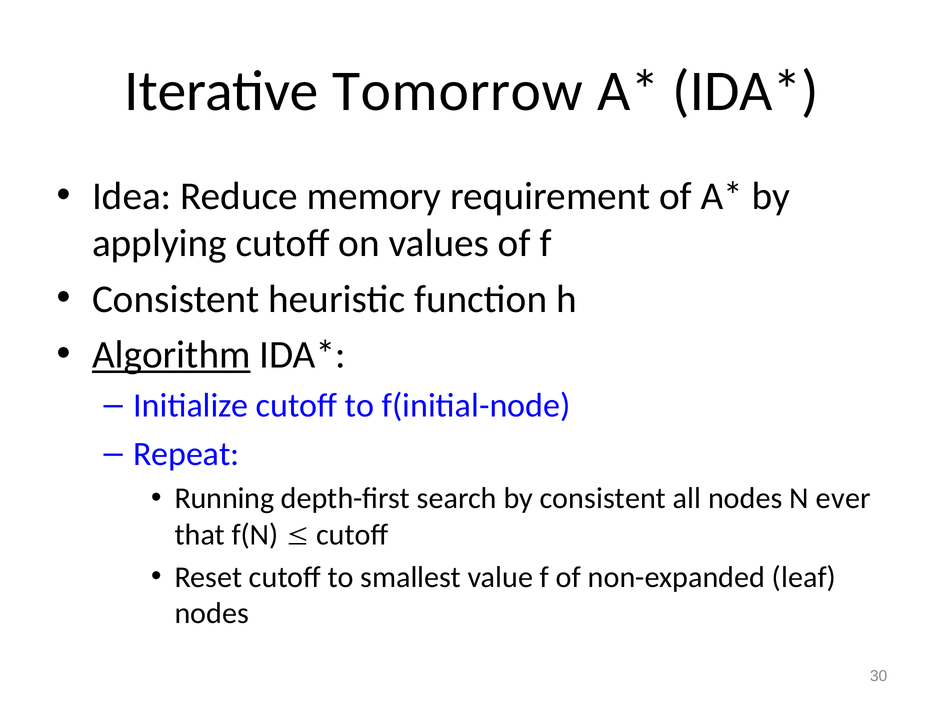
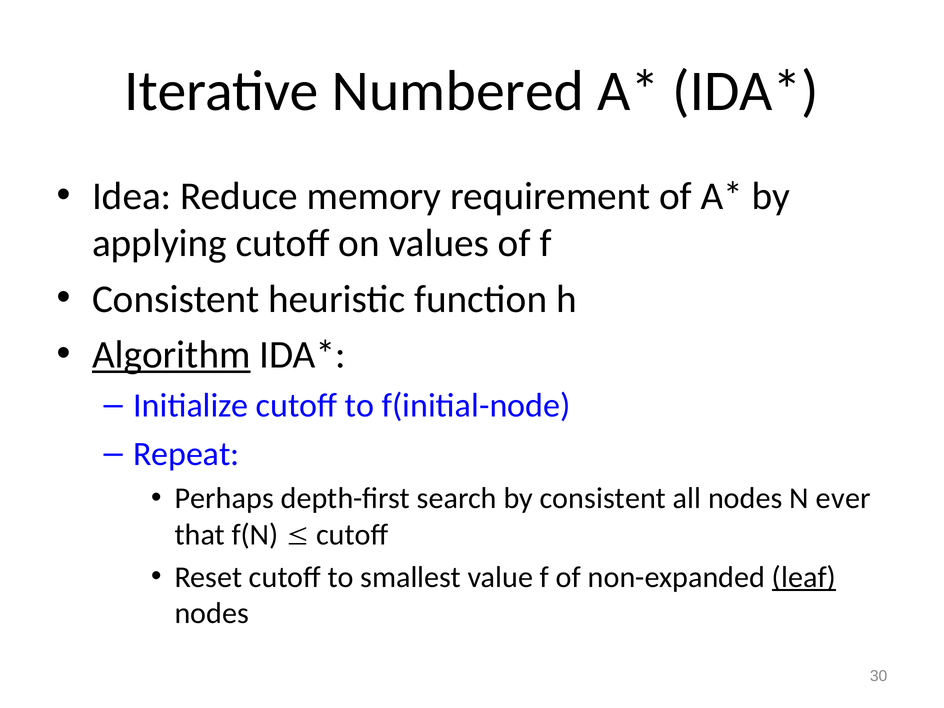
Tomorrow: Tomorrow -> Numbered (458, 91)
Running: Running -> Perhaps (224, 498)
leaf underline: none -> present (804, 577)
